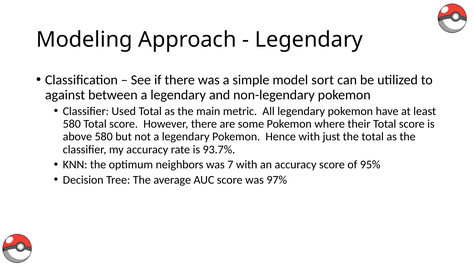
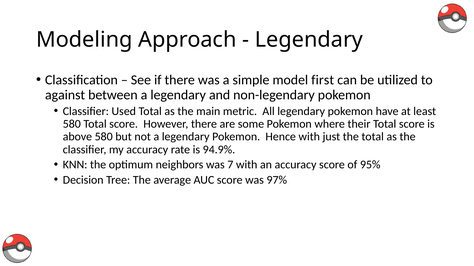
sort: sort -> first (323, 80)
93.7%: 93.7% -> 94.9% (219, 150)
